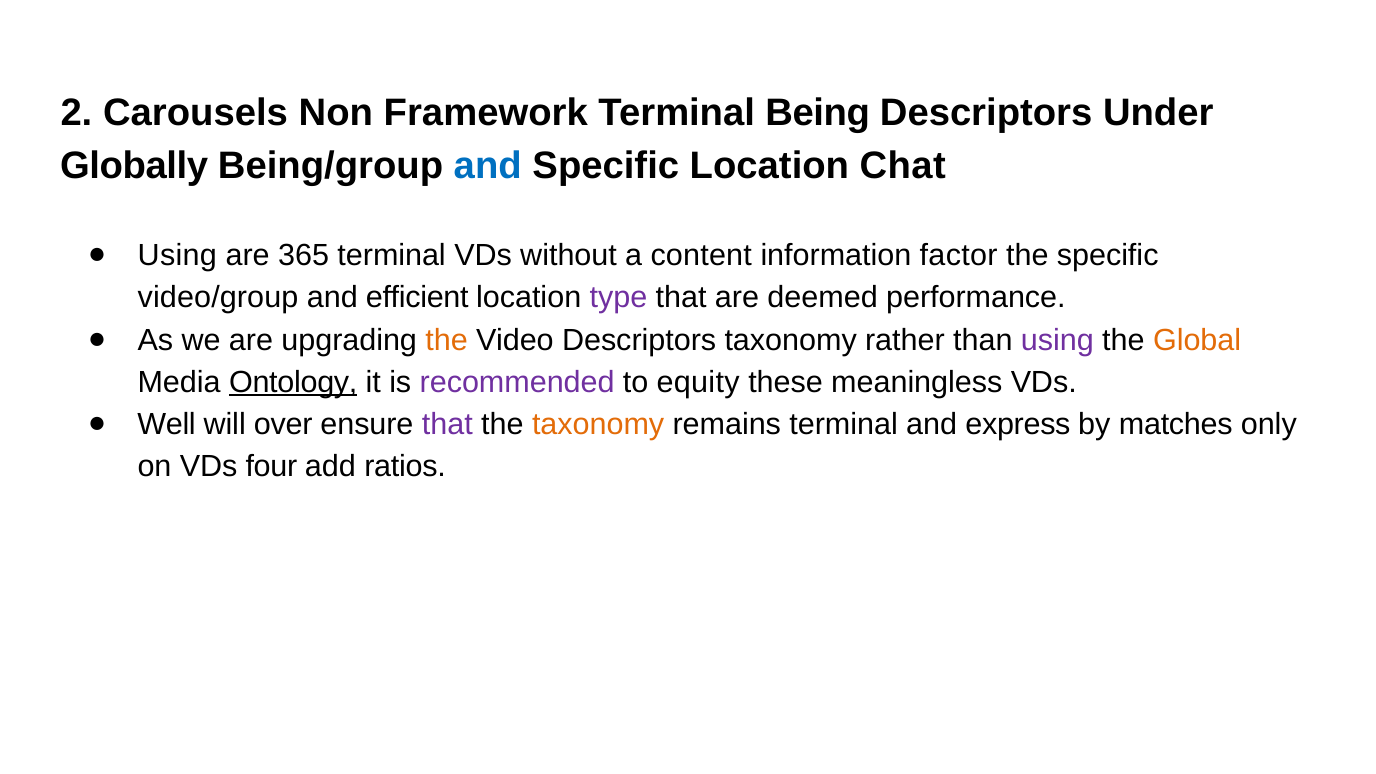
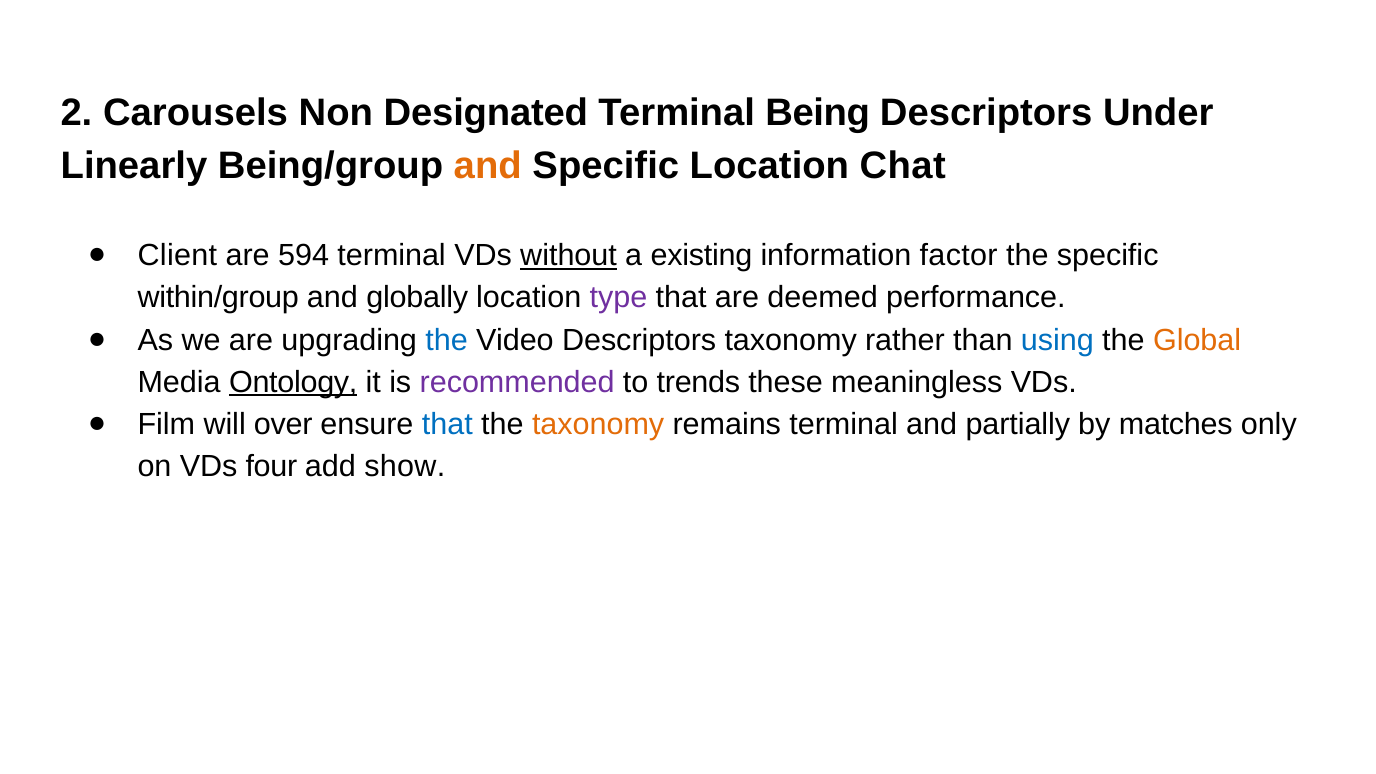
Framework: Framework -> Designated (486, 113)
Globally: Globally -> Linearly (134, 166)
and colour: blue -> orange (488, 166)
Using: Using -> Client (177, 256)
365: 365 -> 594 (304, 256)
without underline: none -> present (569, 256)
content: content -> existing (701, 256)
video/group: video/group -> within/group (218, 298)
efficient: efficient -> globally (417, 298)
the colour: orange -> blue (447, 340)
using colour: purple -> blue (1057, 340)
equity: equity -> trends (698, 382)
Well: Well -> Film (166, 424)
that colour: purple -> blue (447, 424)
express: express -> partially (1018, 424)
ratios: ratios -> show (405, 466)
